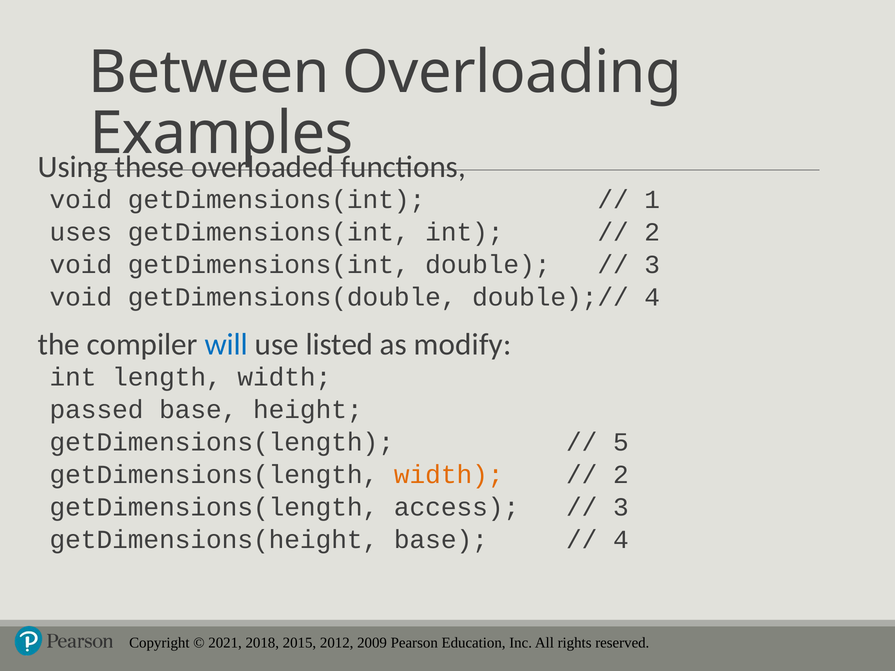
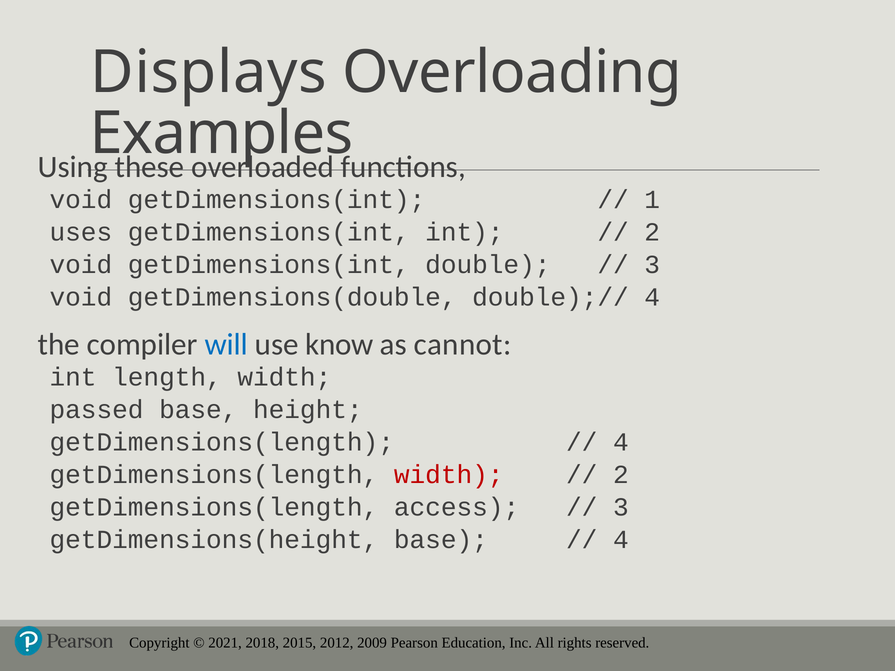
Between: Between -> Displays (209, 73)
listed: listed -> know (339, 345)
modify: modify -> cannot (463, 345)
5: 5 -> 4 (621, 442)
width colour: orange -> red (449, 475)
